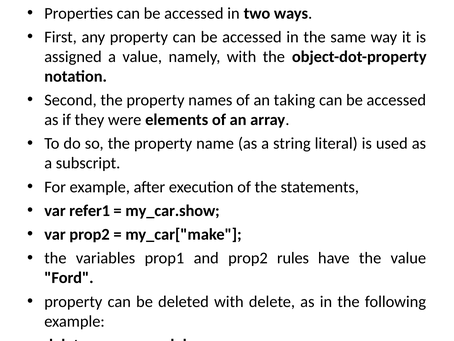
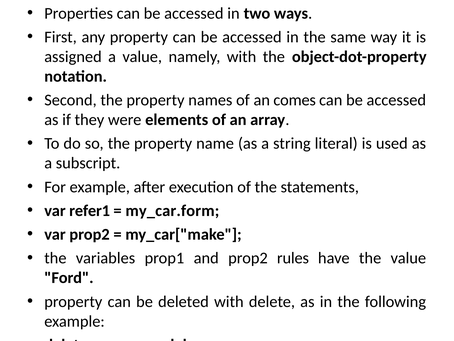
taking: taking -> comes (295, 100)
my_car.show: my_car.show -> my_car.form (172, 210)
